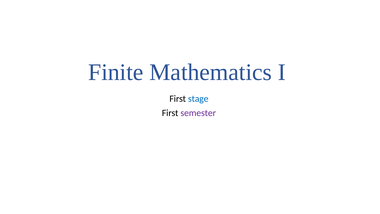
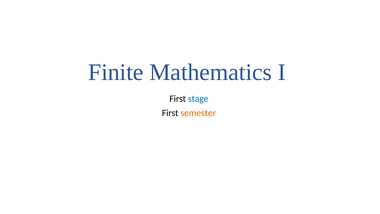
semester colour: purple -> orange (198, 113)
